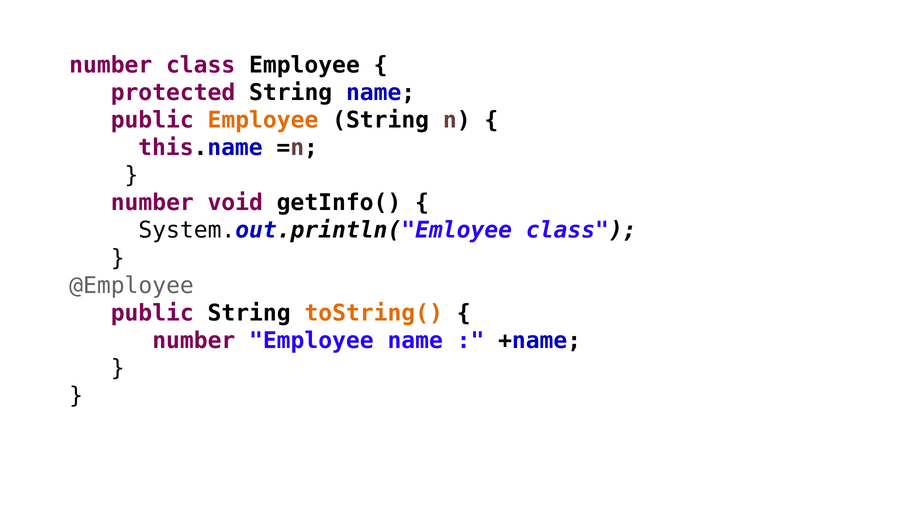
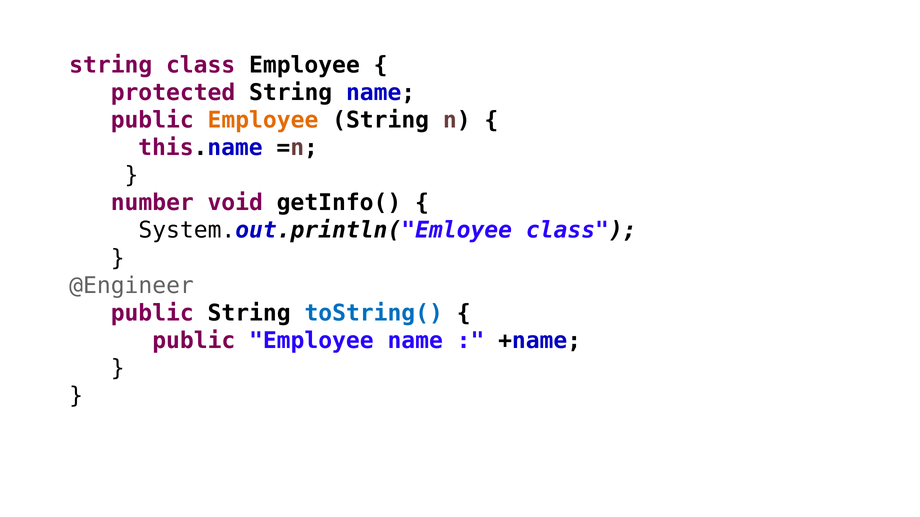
number: number -> string (111, 65)
@Employee: @Employee -> @Engineer (132, 286)
toString( colour: orange -> blue (374, 313)
number: number -> public (194, 341)
